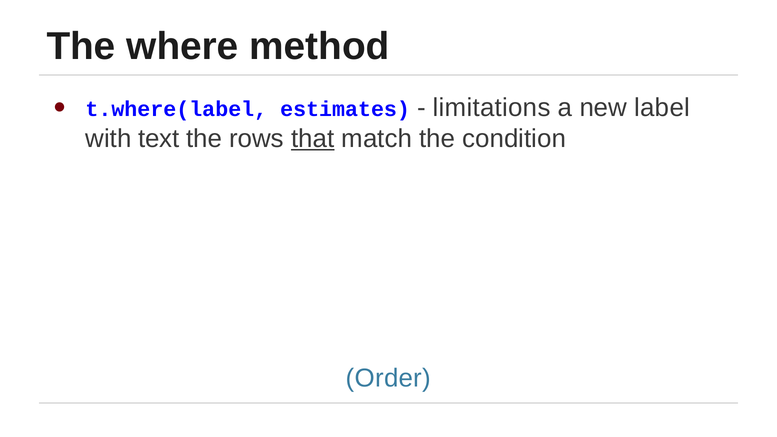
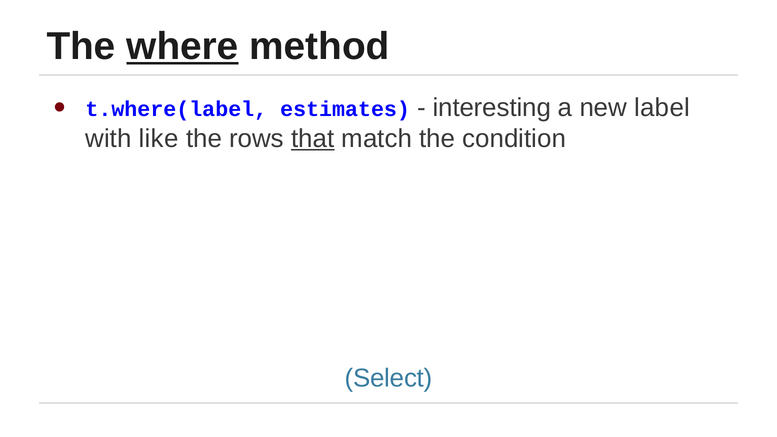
where underline: none -> present (182, 47)
limitations: limitations -> interesting (492, 108)
text: text -> like (159, 139)
Order: Order -> Select (389, 378)
